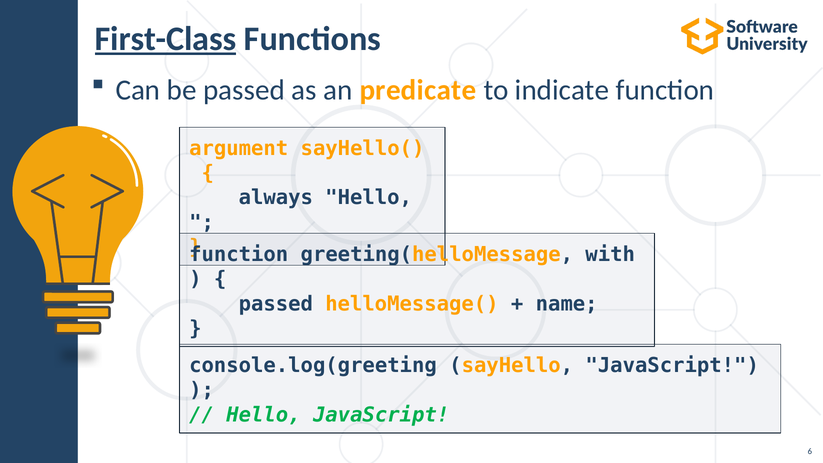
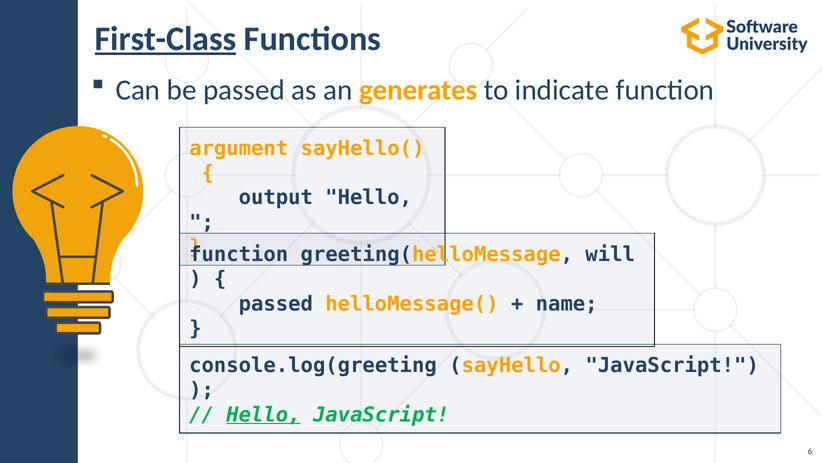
predicate: predicate -> generates (418, 90)
always: always -> output (276, 198)
with: with -> will (610, 254)
Hello underline: none -> present (263, 415)
